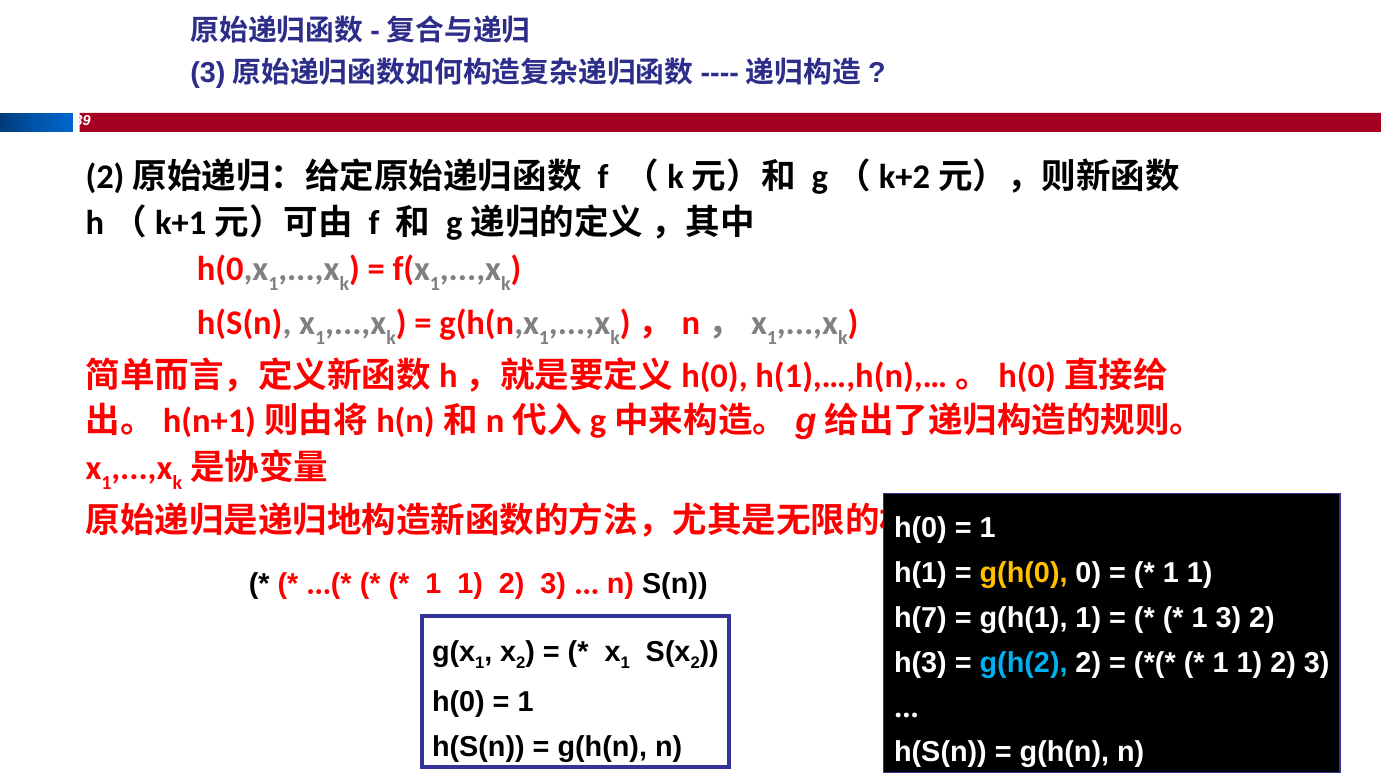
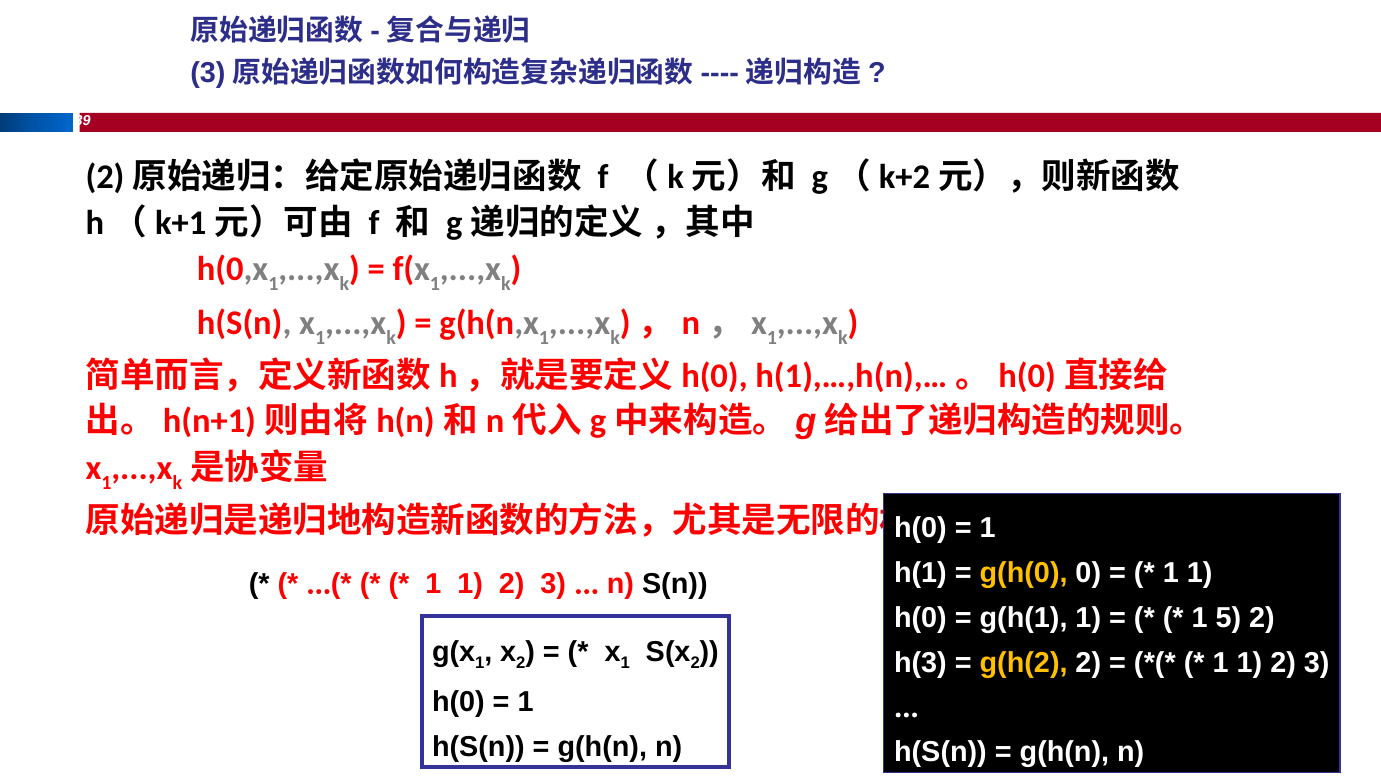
h(7: h(7 -> h(0 (920, 618)
1 3: 3 -> 5 (1228, 618)
g(h(2 colour: light blue -> yellow (1024, 662)
